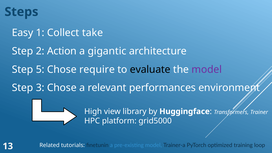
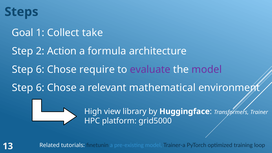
Easy: Easy -> Goal (23, 33)
gigantic: gigantic -> formula (107, 51)
5: 5 -> 6 (40, 69)
evaluate colour: black -> purple (150, 69)
3: 3 -> 6 (40, 88)
performances: performances -> mathematical (162, 88)
